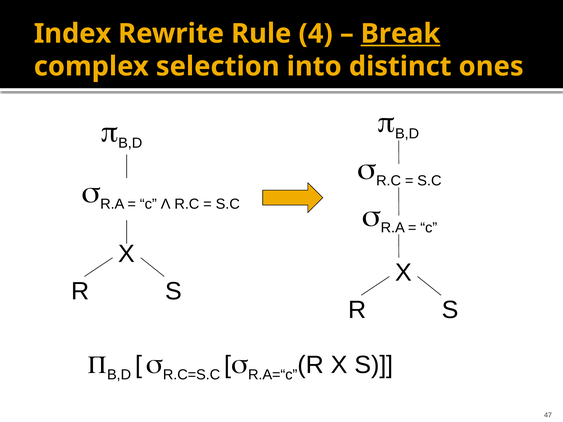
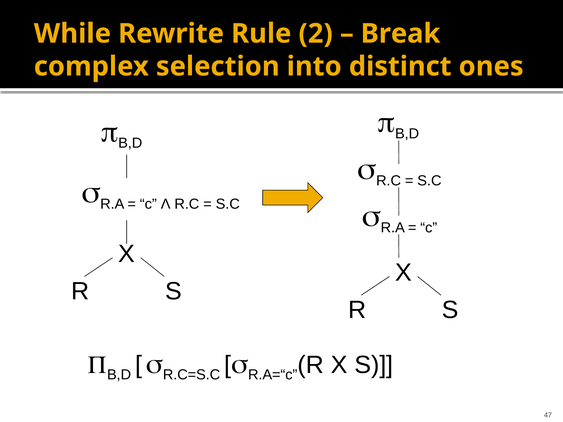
Index: Index -> While (72, 34)
4: 4 -> 2 (316, 34)
Break underline: present -> none (401, 34)
